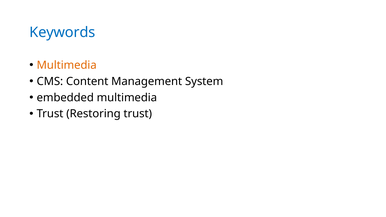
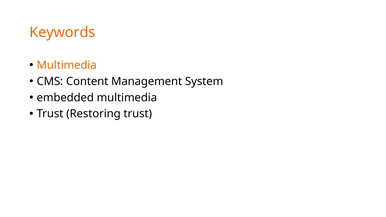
Keywords colour: blue -> orange (62, 32)
